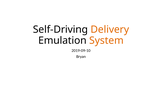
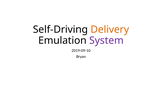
System colour: orange -> purple (106, 40)
